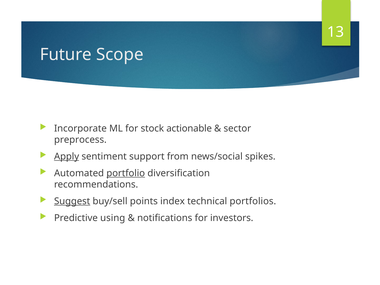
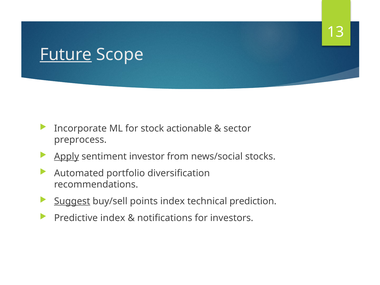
Future underline: none -> present (66, 54)
support: support -> investor (147, 156)
spikes: spikes -> stocks (260, 156)
portfolio underline: present -> none (126, 173)
portfolios: portfolios -> prediction (253, 201)
Predictive using: using -> index (113, 218)
